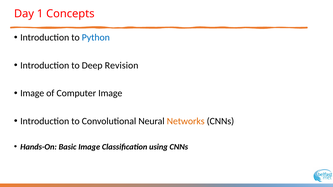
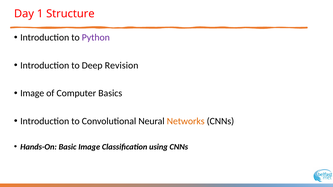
Concepts: Concepts -> Structure (70, 14)
Python colour: blue -> purple (96, 38)
Computer Image: Image -> Basics (110, 93)
